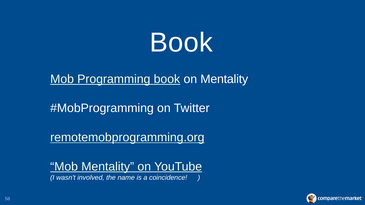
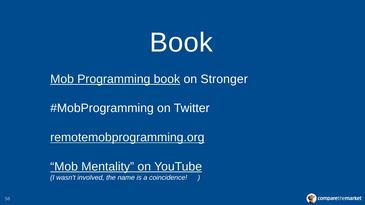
on Mentality: Mentality -> Stronger (224, 79)
